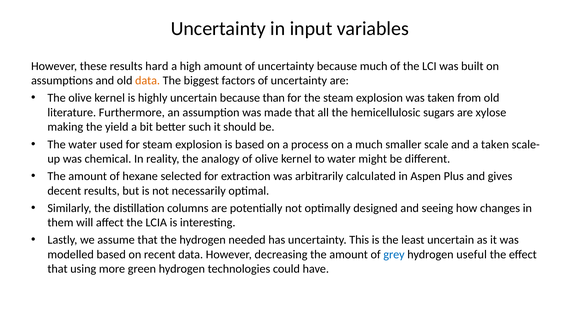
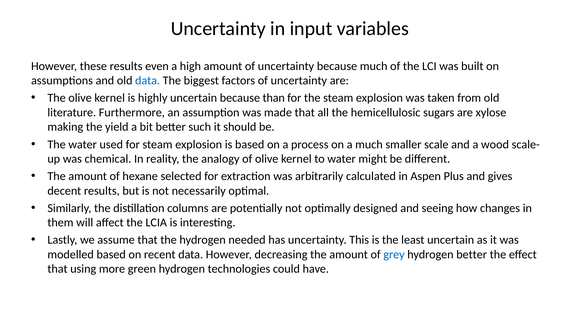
hard: hard -> even (157, 66)
data colour: orange -> blue (148, 81)
a taken: taken -> wood (495, 145)
hydrogen useful: useful -> better (472, 255)
